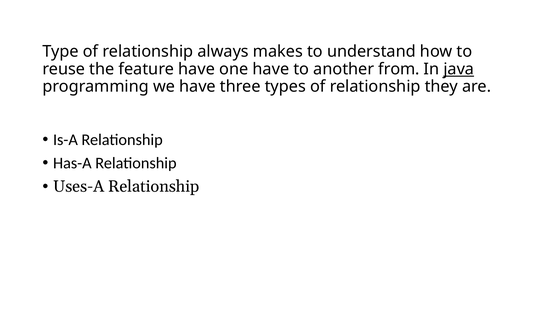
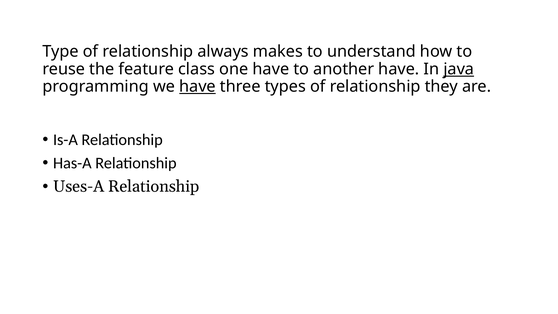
feature have: have -> class (197, 69)
another from: from -> have (399, 69)
have underline: none -> present (198, 87)
